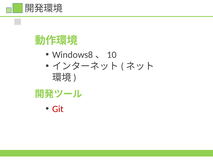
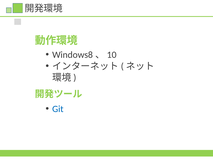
Git colour: red -> blue (58, 109)
